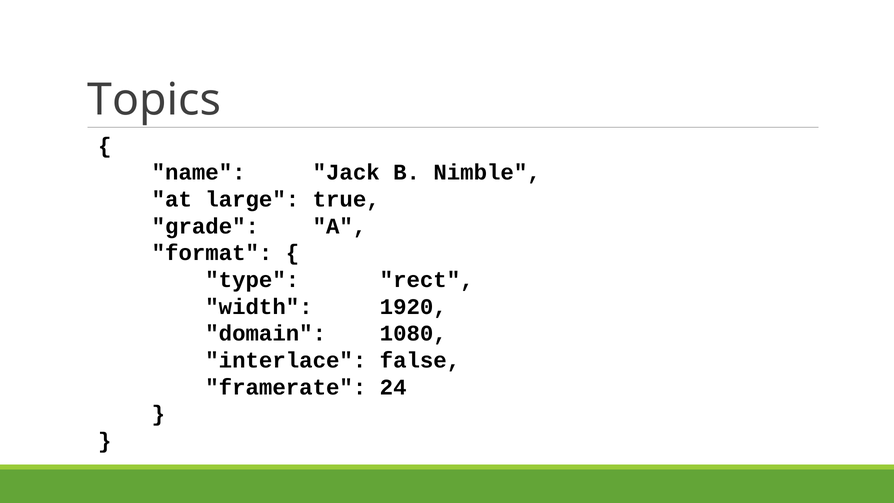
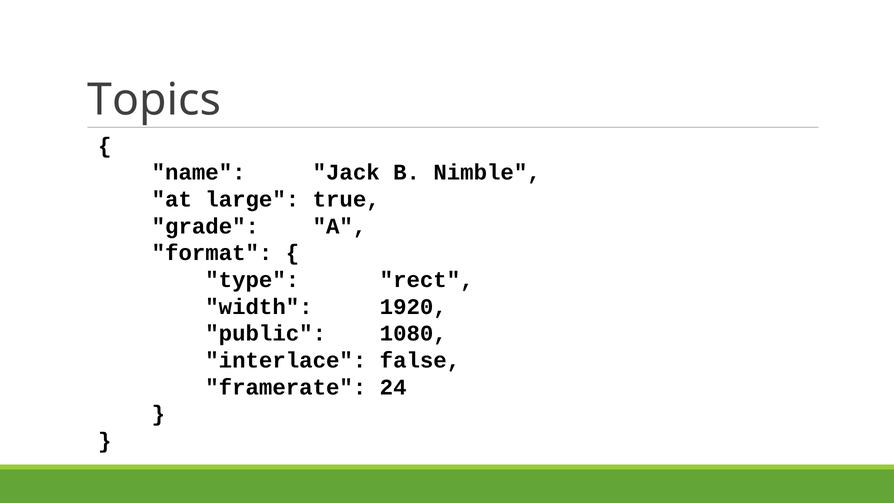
domain: domain -> public (266, 333)
